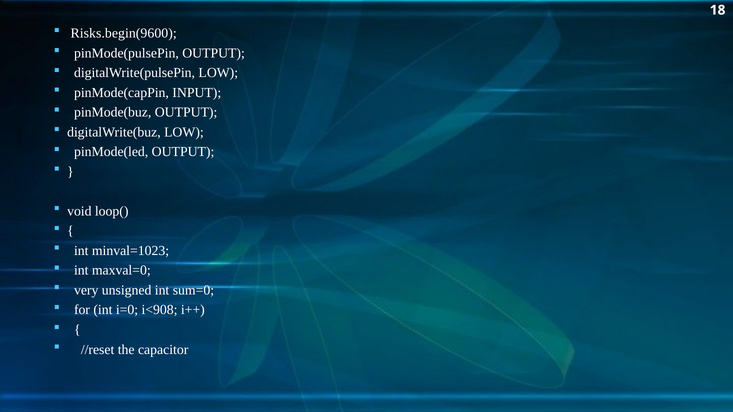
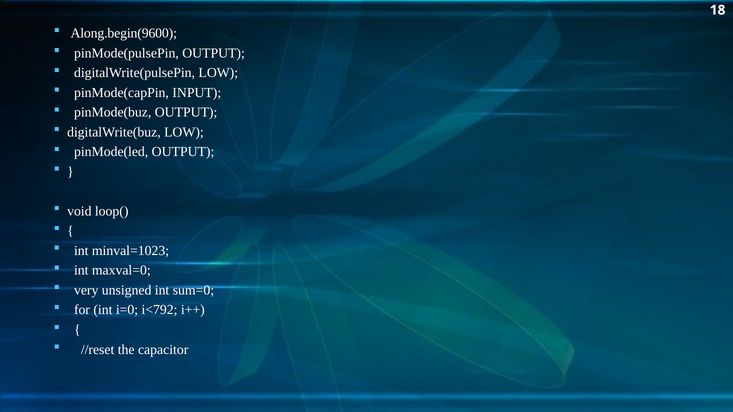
Risks.begin(9600: Risks.begin(9600 -> Along.begin(9600 (124, 33)
i<908: i<908 -> i<792 (160, 310)
